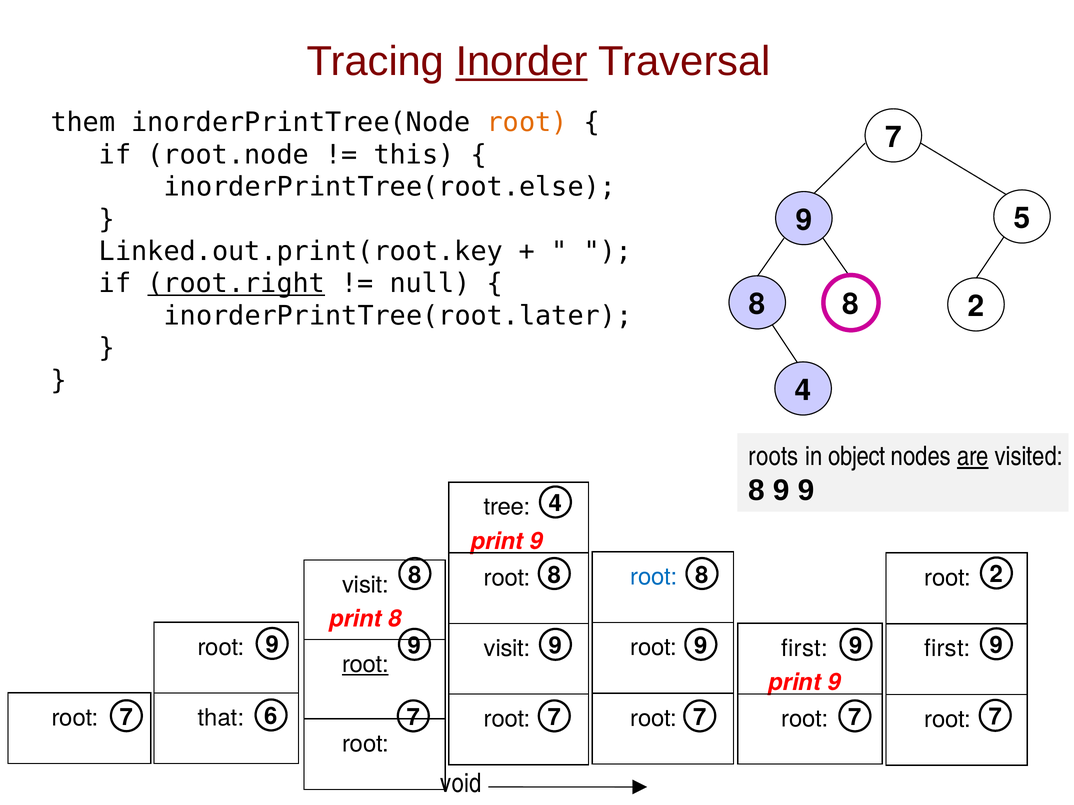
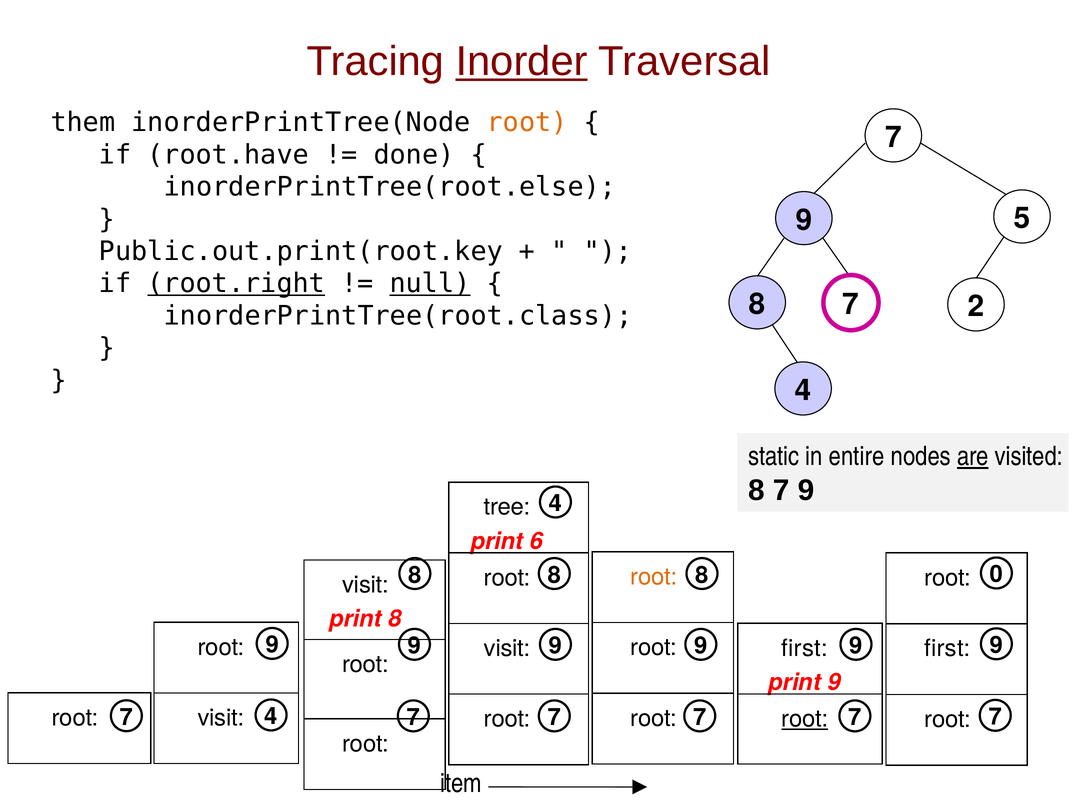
root.node: root.node -> root.have (228, 155)
this: this -> done (414, 155)
Linked.out.print(root.key: Linked.out.print(root.key -> Public.out.print(root.key (301, 252)
null underline: none -> present (430, 284)
8: 8 -> 7 (851, 305)
inorderPrintTree(root.later: inorderPrintTree(root.later -> inorderPrintTree(root.class (398, 316)
roots: roots -> static (774, 457)
object: object -> entire (857, 457)
9: 9 -> 7 (781, 491)
9: 9 -> 6 (537, 542)
8 2: 2 -> 0 (996, 575)
root colour: blue -> orange (654, 577)
root underline: present -> none (366, 665)
that: that -> visit (221, 718)
6: 6 -> 4 (271, 717)
root underline: none -> present (805, 719)
void: void -> item (461, 784)
